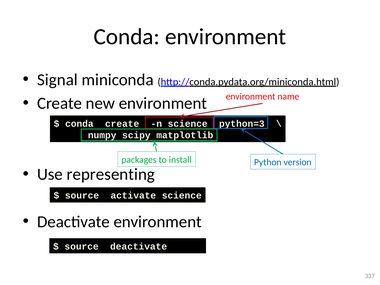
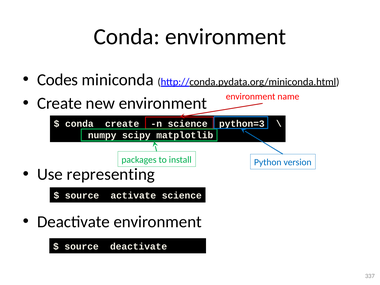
Signal: Signal -> Codes (58, 80)
